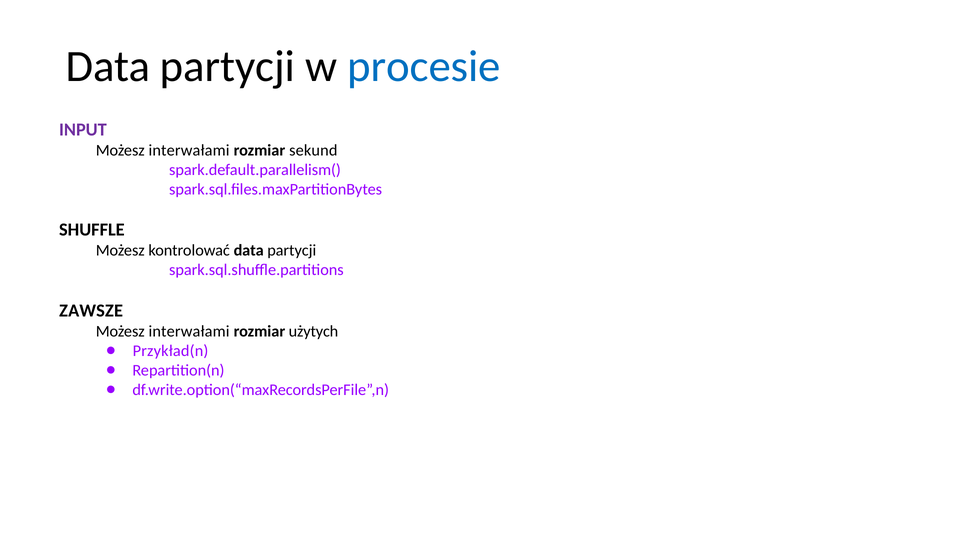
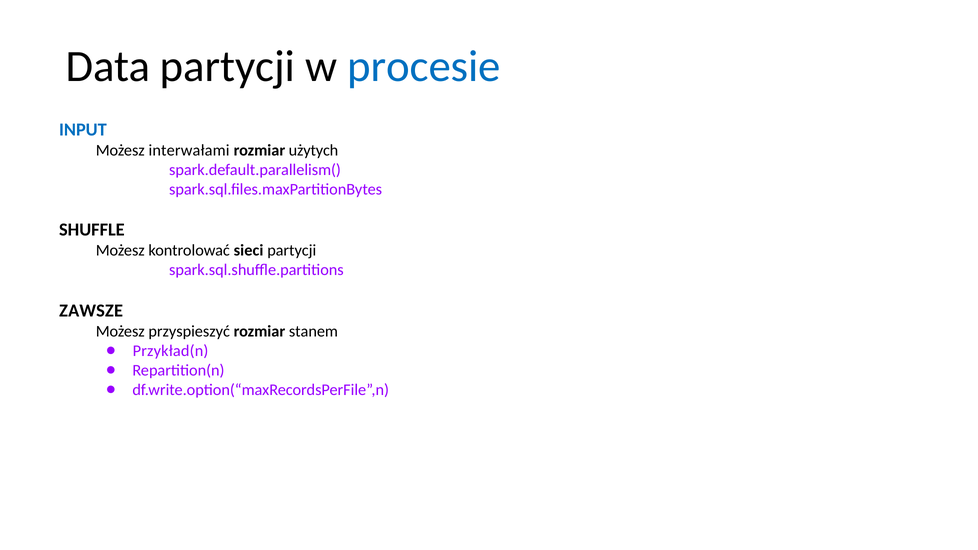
INPUT colour: purple -> blue (83, 130)
sekund: sekund -> użytych (313, 150)
kontrolować data: data -> sieci (249, 251)
interwałami: interwałami -> przyspieszyć (189, 331)
użytych: użytych -> stanem (313, 331)
